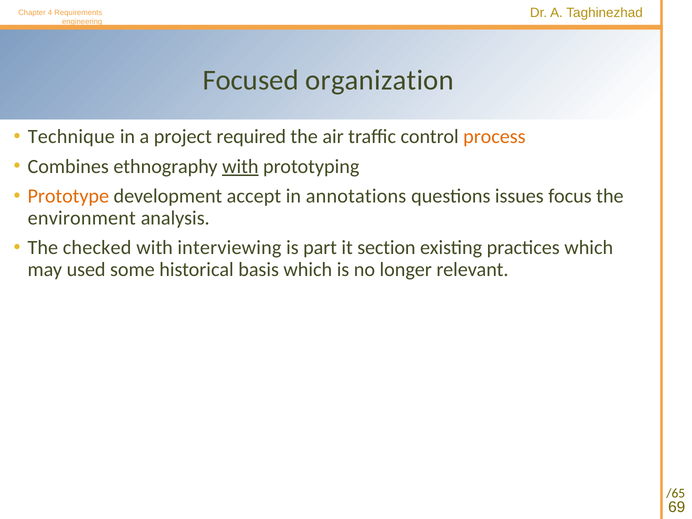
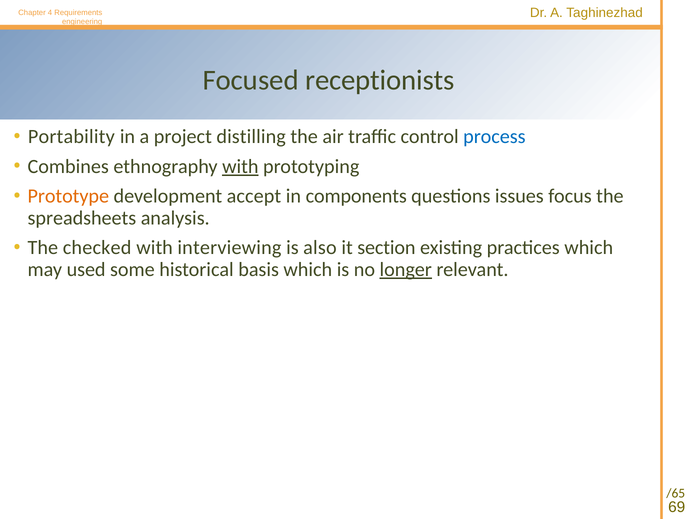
organization: organization -> receptionists (380, 80)
Technique: Technique -> Portability (71, 137)
required: required -> distilling (251, 137)
process colour: orange -> blue (494, 137)
annotations: annotations -> components (356, 196)
environment: environment -> spreadsheets (82, 218)
part: part -> also (320, 248)
longer underline: none -> present (406, 270)
